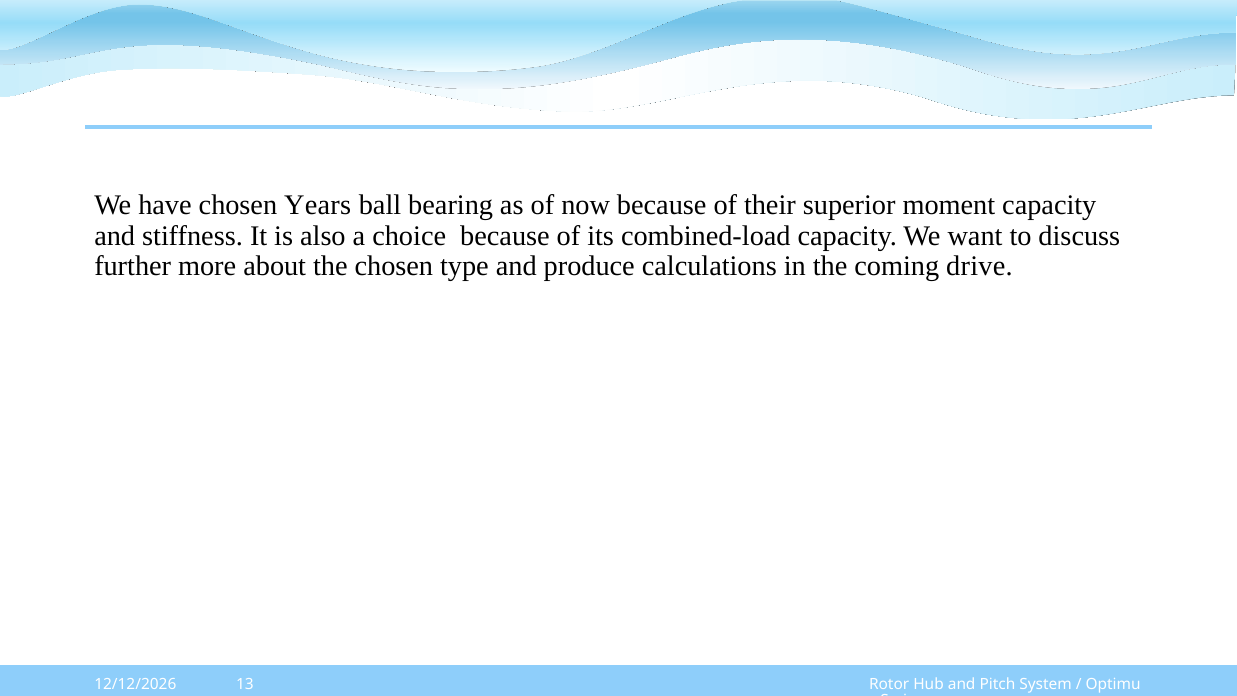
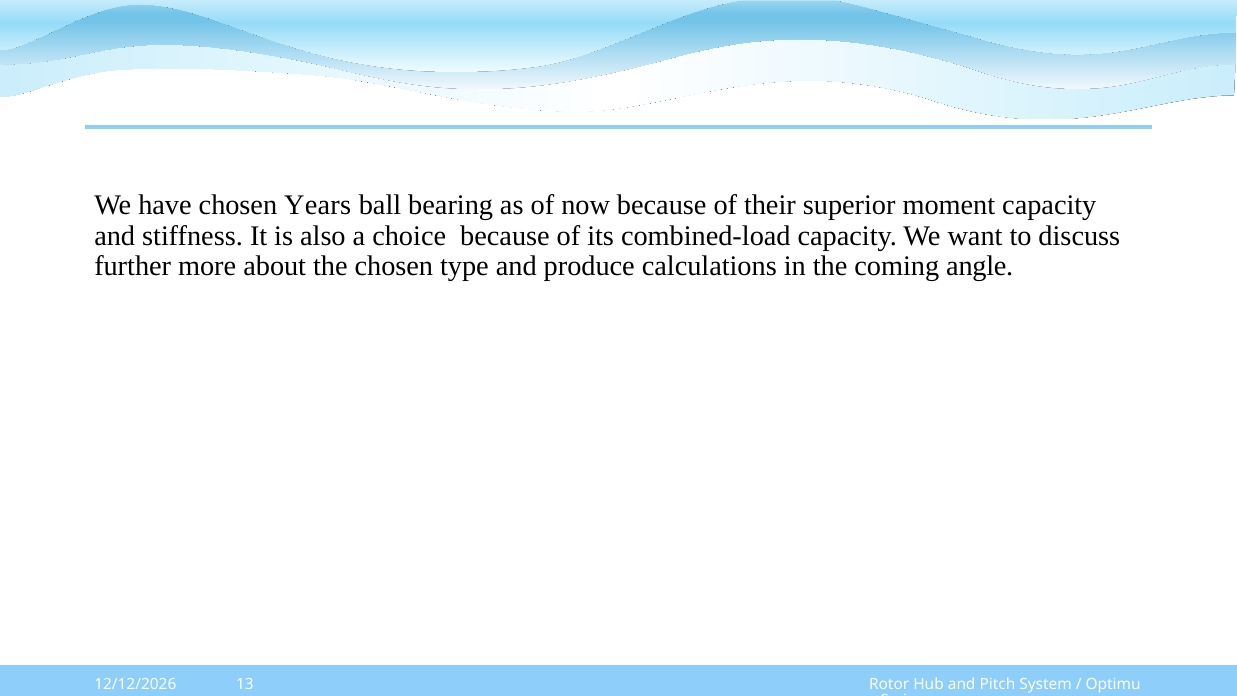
drive: drive -> angle (980, 266)
